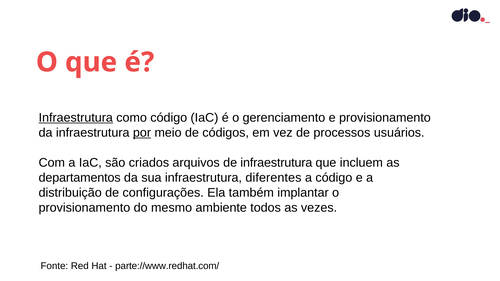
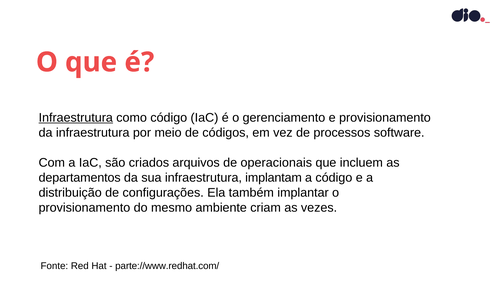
por underline: present -> none (142, 133)
usuários: usuários -> software (399, 133)
de infraestrutura: infraestrutura -> operacionais (276, 163)
diferentes: diferentes -> implantam (274, 178)
todos: todos -> criam (266, 208)
